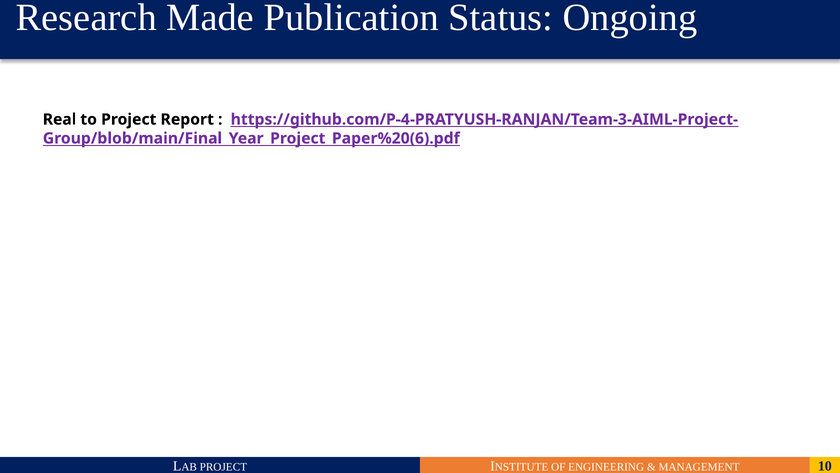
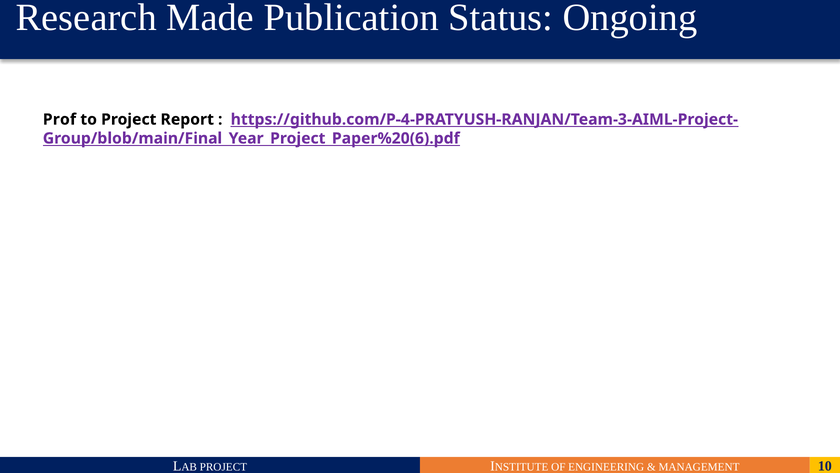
Real: Real -> Prof (59, 119)
